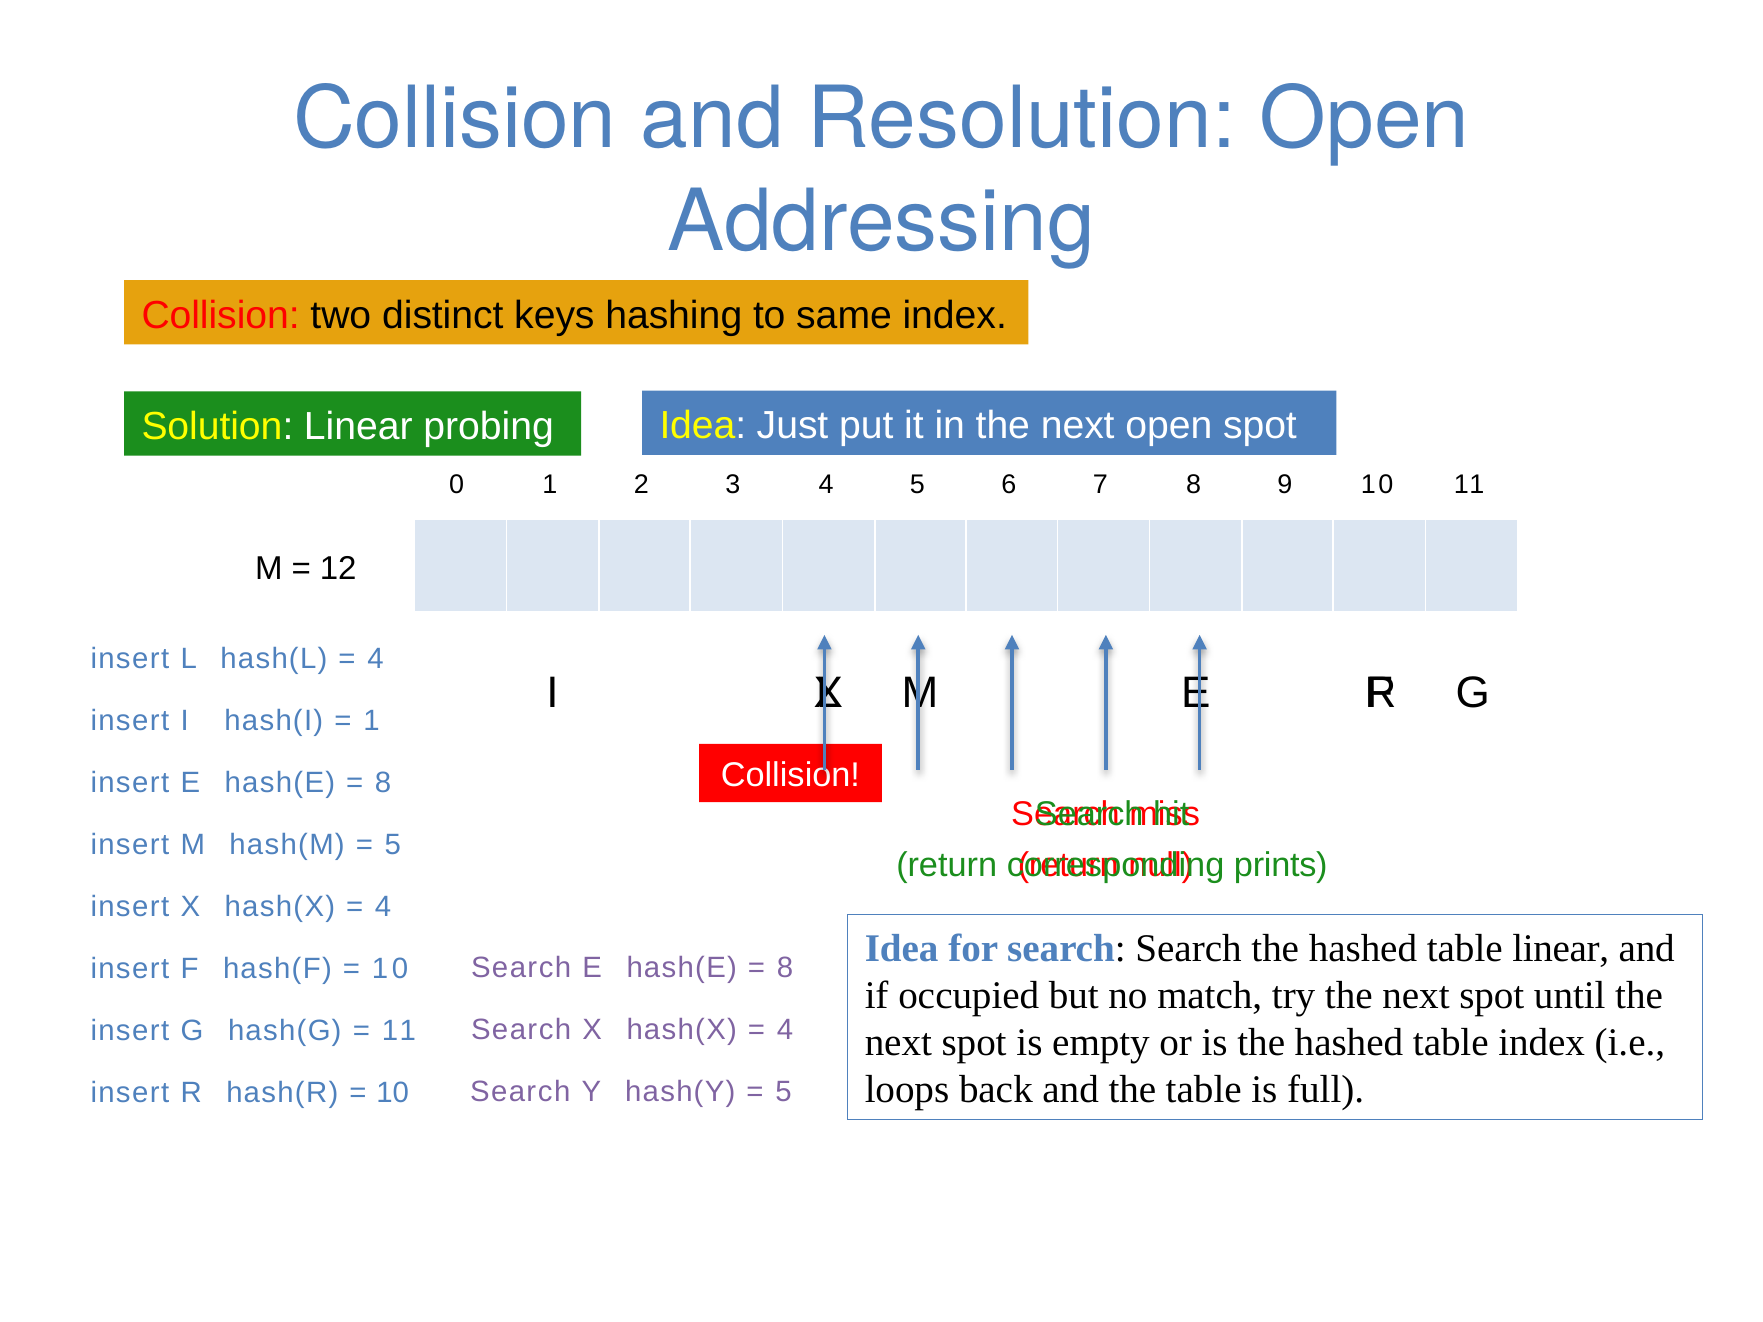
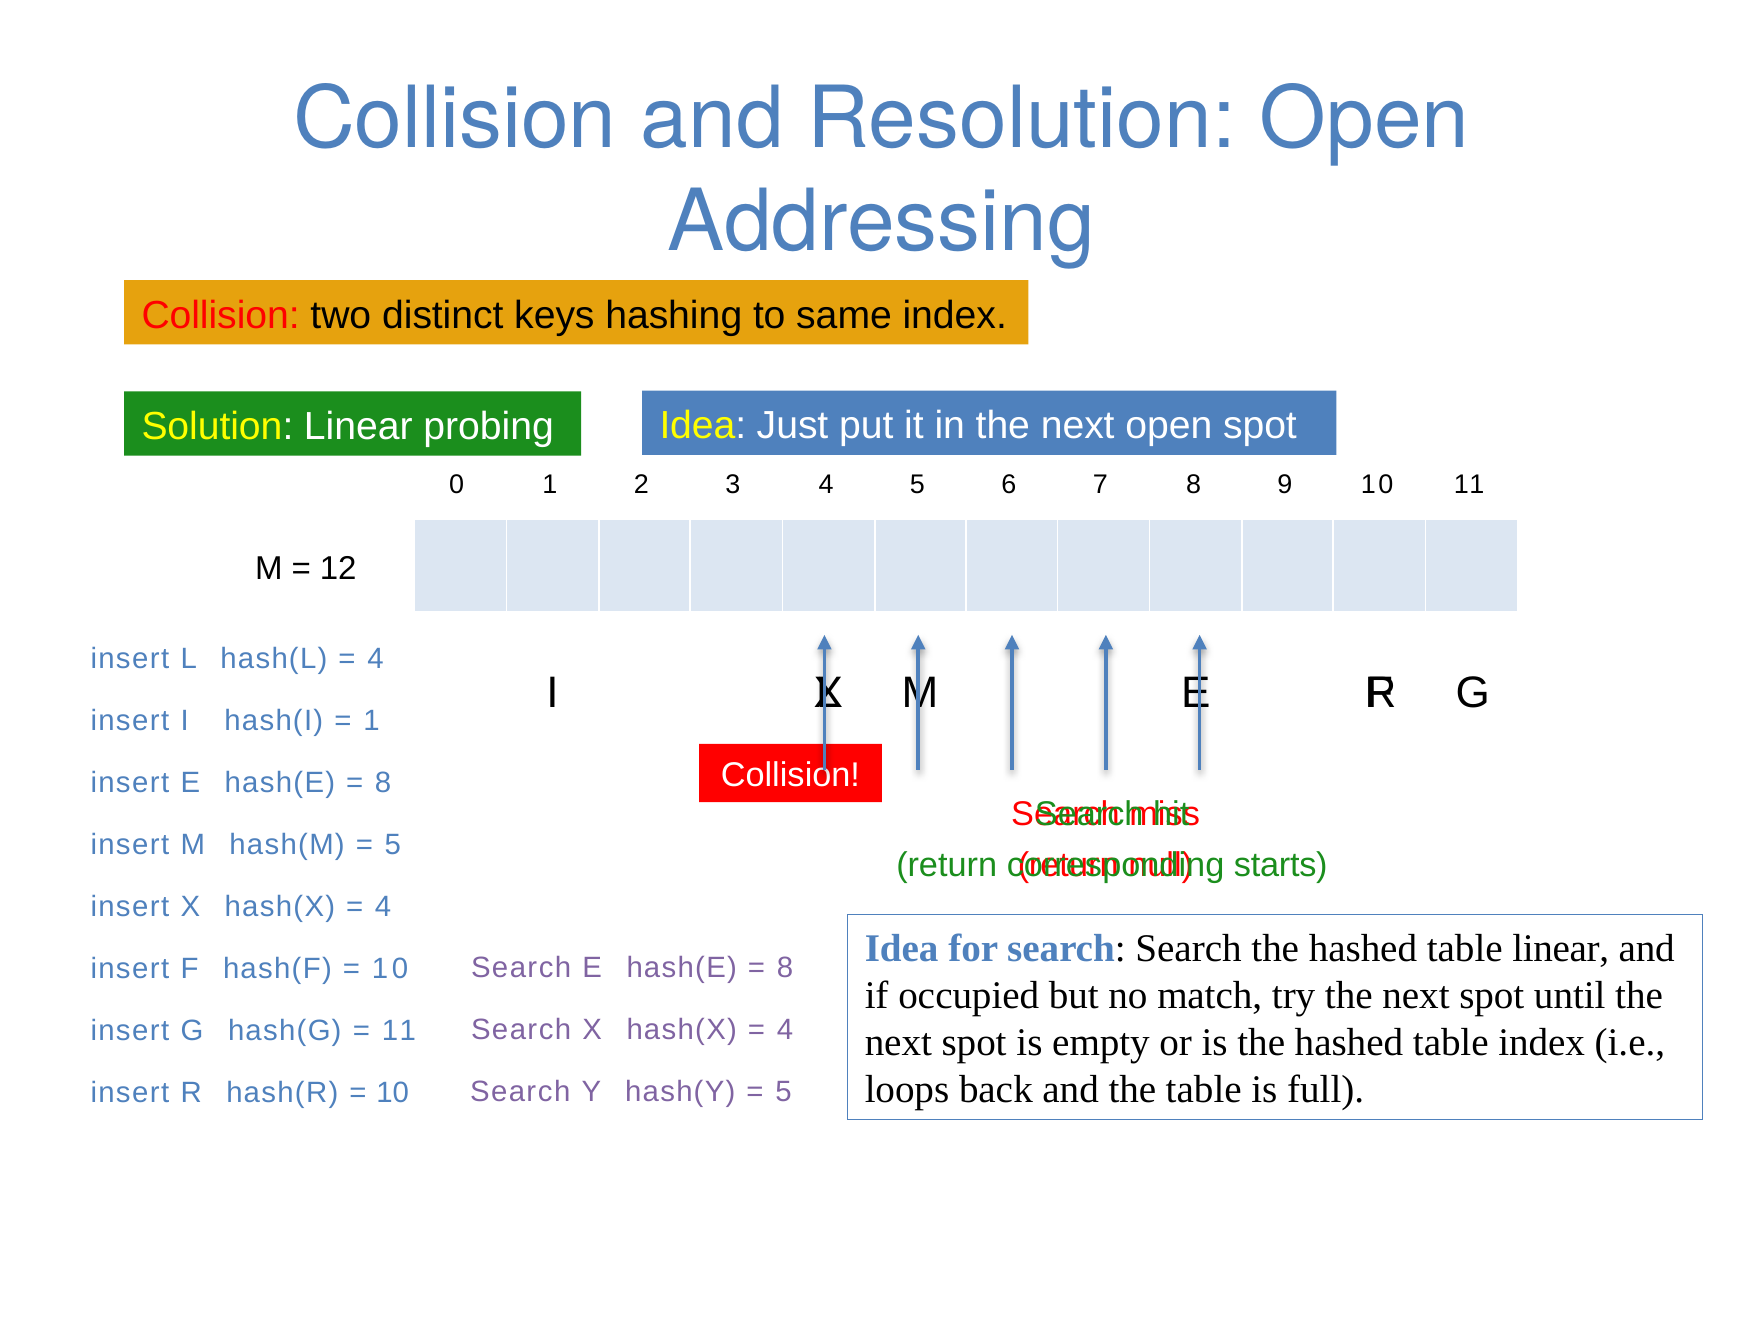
prints: prints -> starts (1281, 865)
